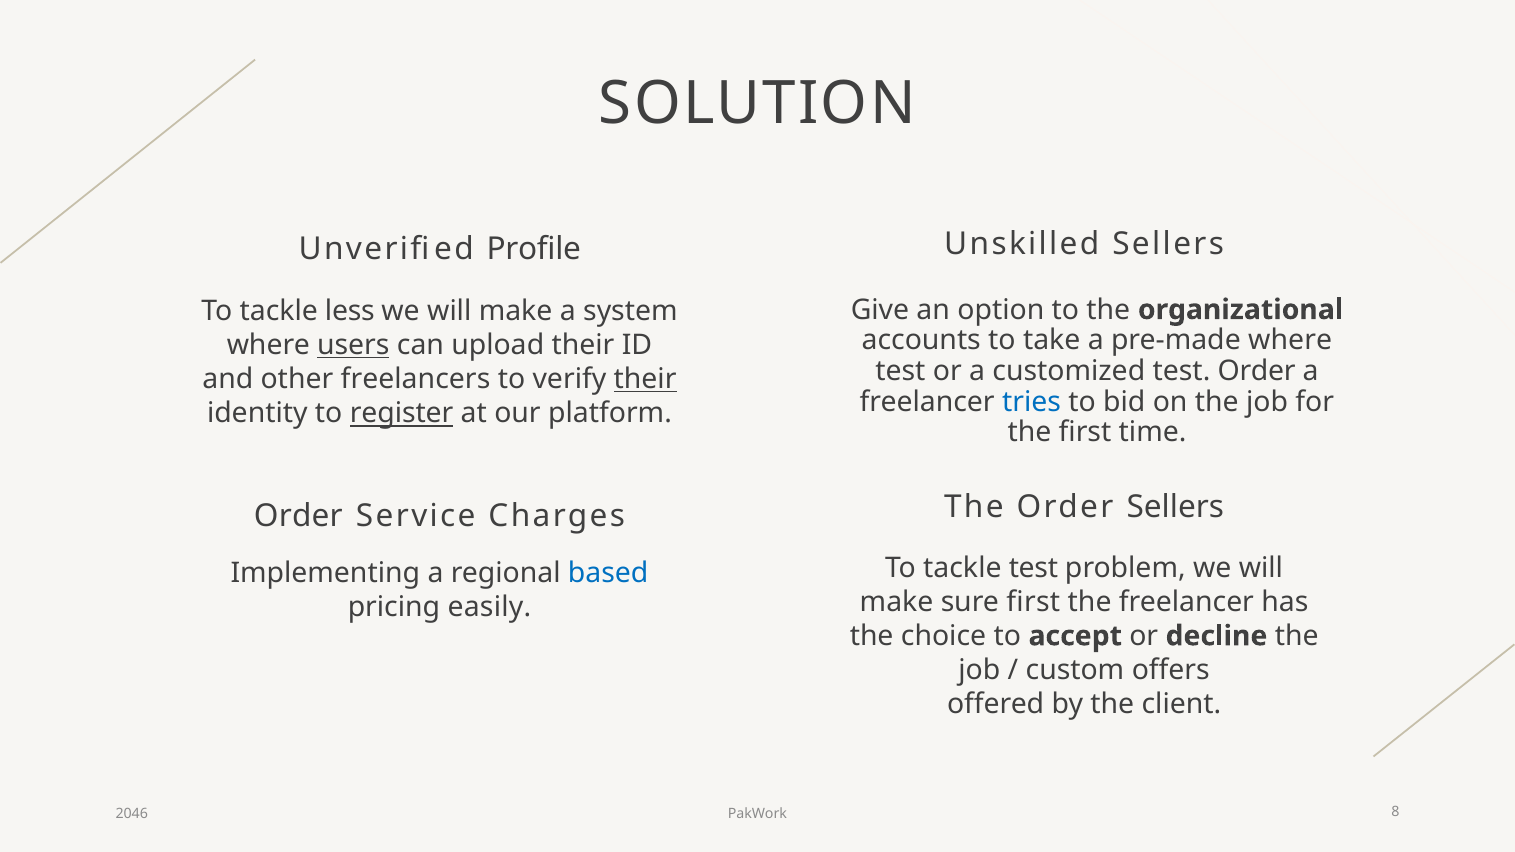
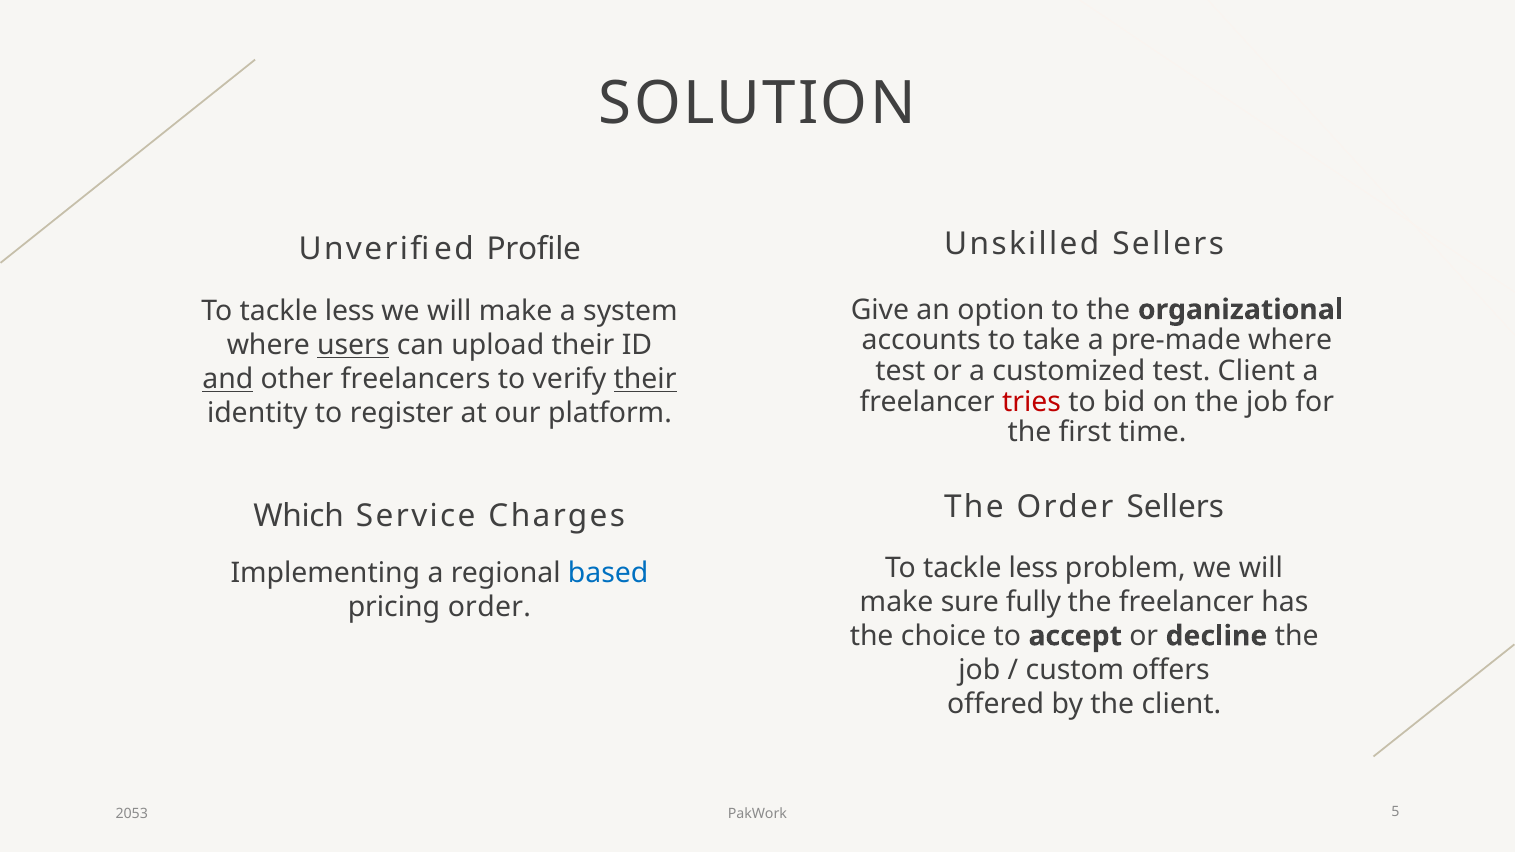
test Order: Order -> Client (1256, 371)
and underline: none -> present (228, 379)
tries colour: blue -> red (1032, 402)
register underline: present -> none (402, 414)
Order: Order -> Which (299, 516)
test: test -> less (1033, 568)
sure first: first -> fully (1034, 602)
pricing easily: easily -> order (489, 608)
2046: 2046 -> 2053 (132, 813)
8: 8 -> 5 (1396, 812)
